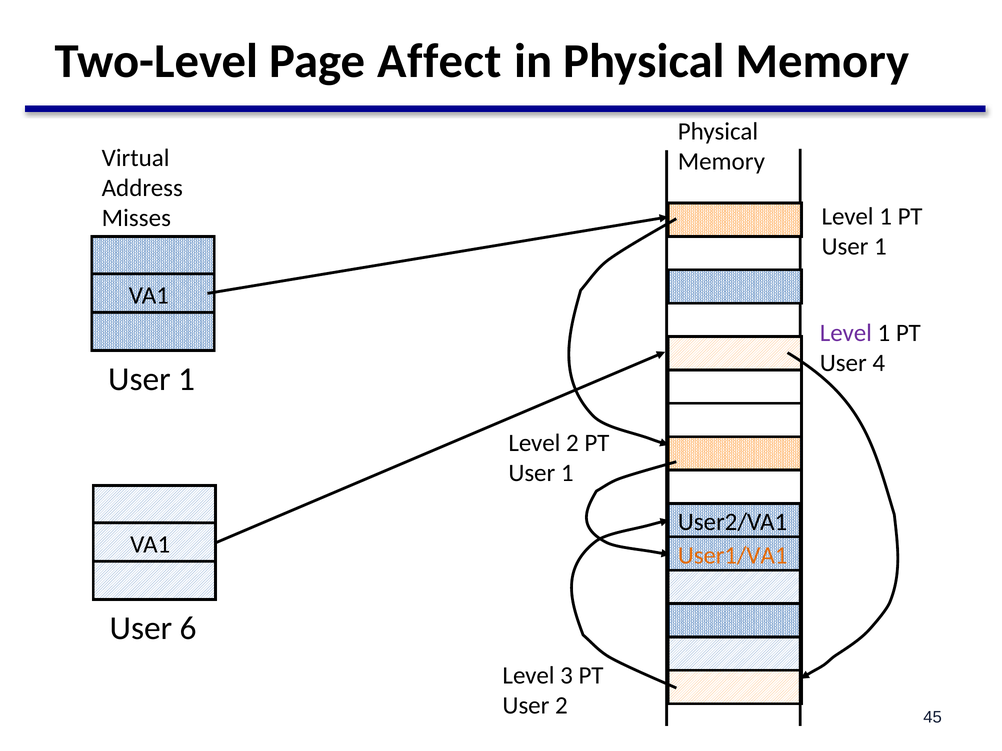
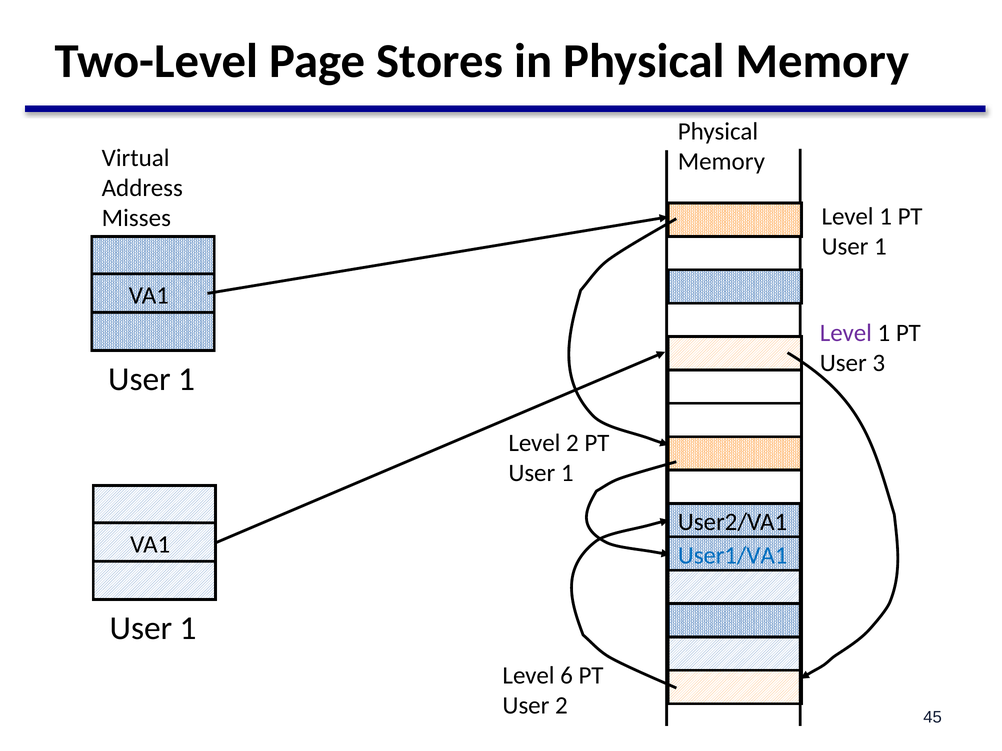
Affect: Affect -> Stores (440, 61)
4: 4 -> 3 (879, 363)
User1/VA1 colour: orange -> blue (733, 556)
6: 6 -> 1 (188, 628)
3: 3 -> 6 (567, 676)
